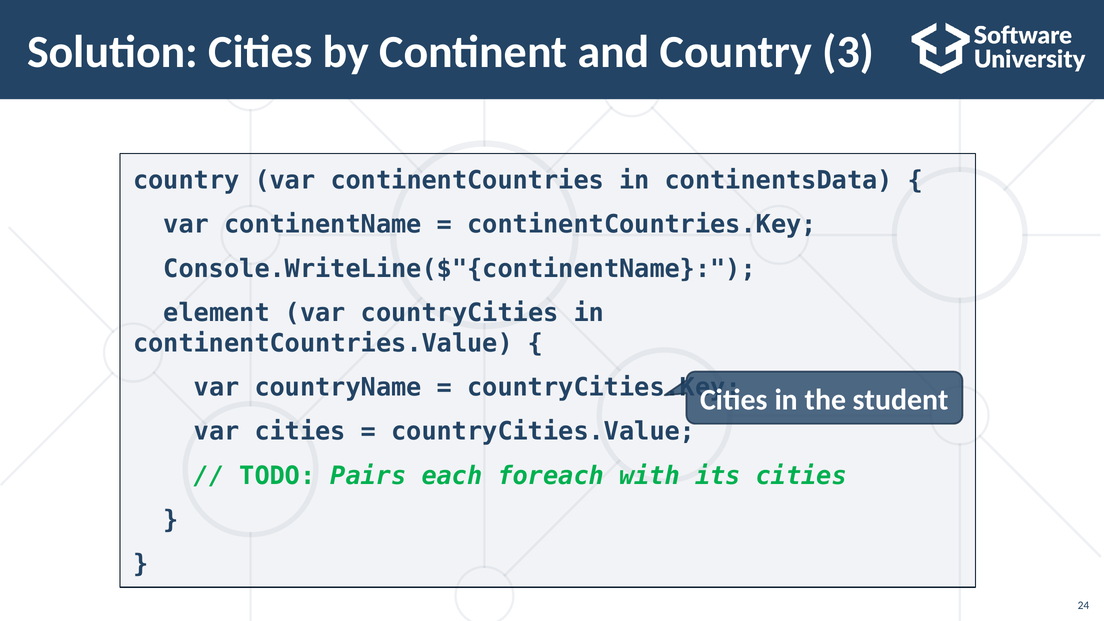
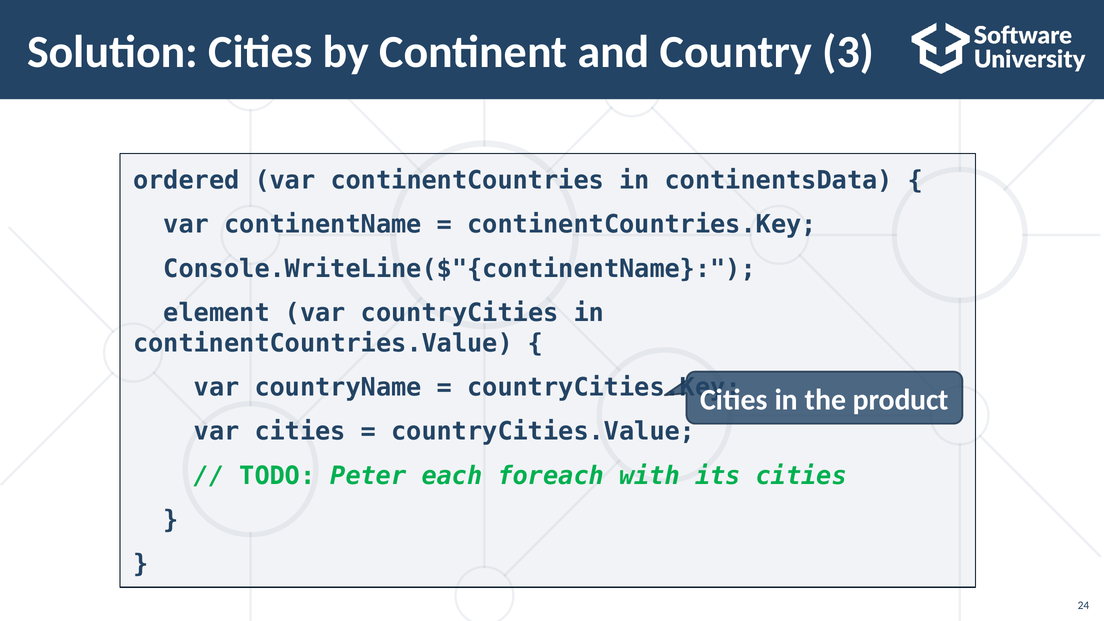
country: country -> ordered (186, 180)
student: student -> product (901, 400)
Pairs: Pairs -> Peter (368, 476)
